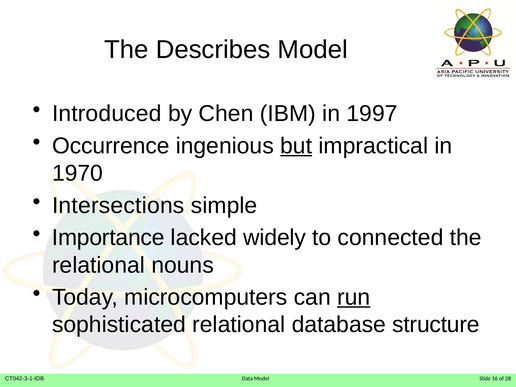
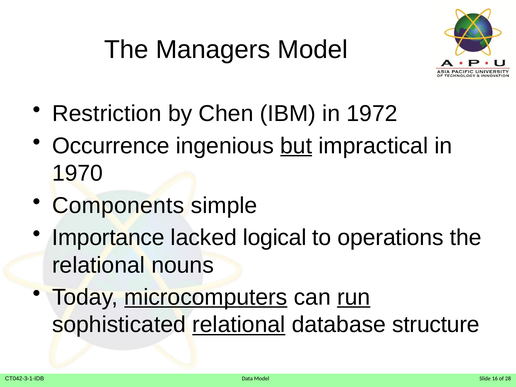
Describes: Describes -> Managers (213, 50)
Introduced: Introduced -> Restriction (107, 114)
1997: 1997 -> 1972 (372, 114)
Intersections: Intersections -> Components (118, 205)
widely: widely -> logical (275, 238)
connected: connected -> operations (391, 238)
microcomputers underline: none -> present (206, 297)
relational underline: none -> present (239, 325)
